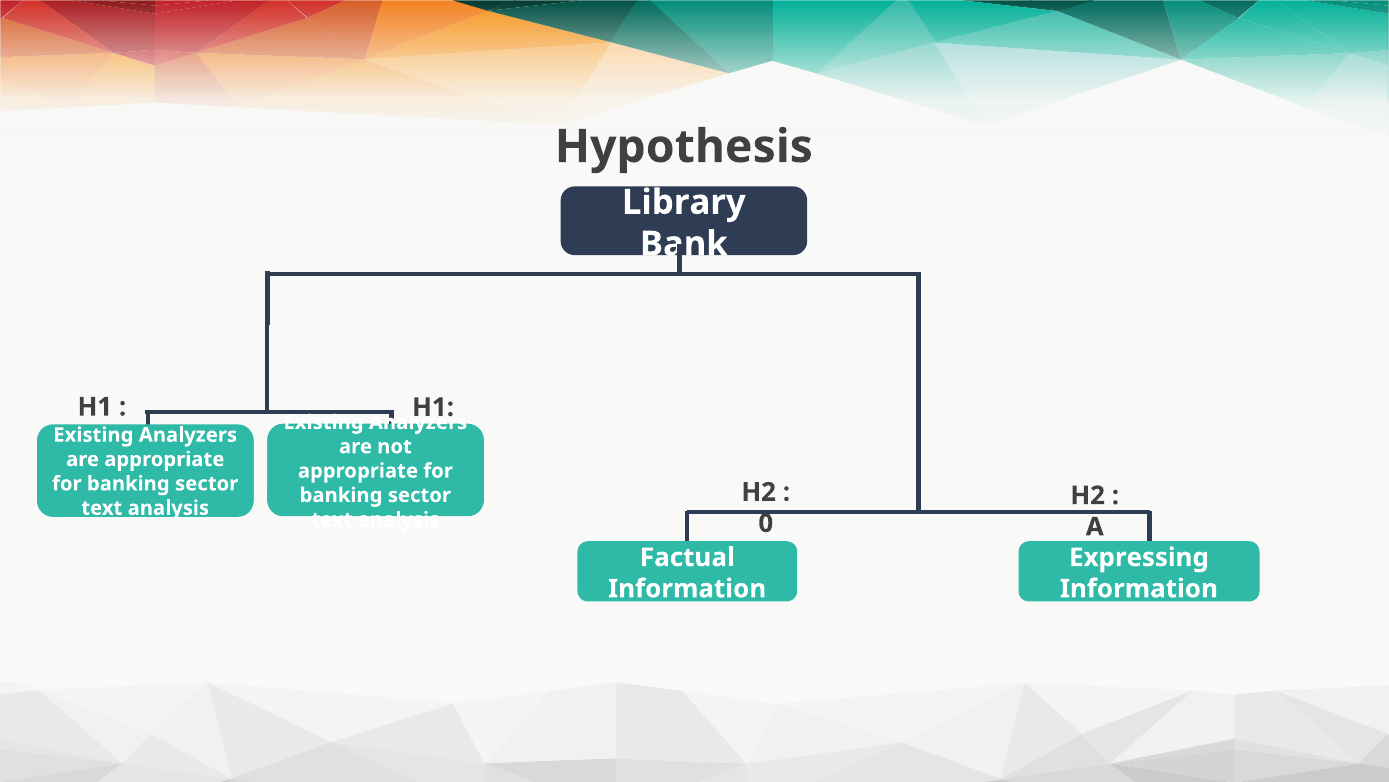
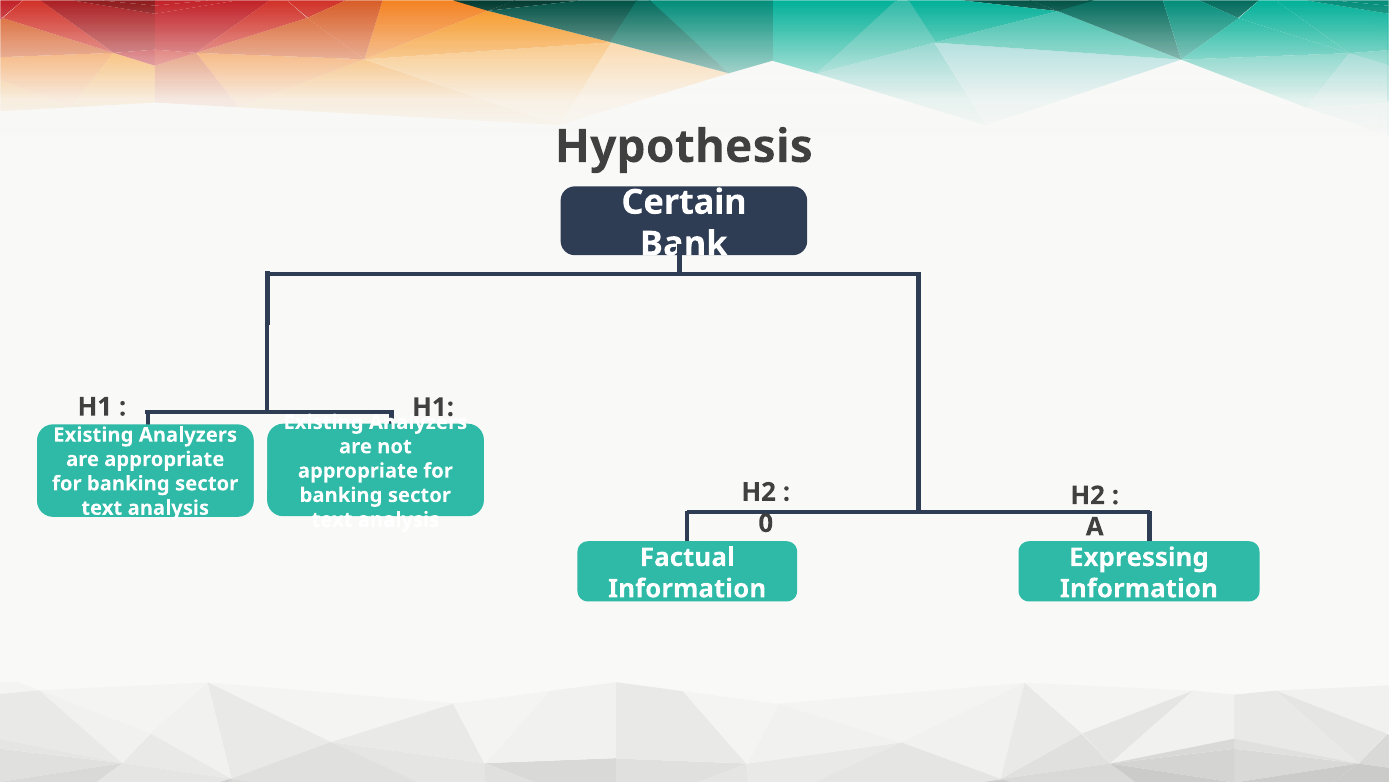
Library: Library -> Certain (684, 202)
